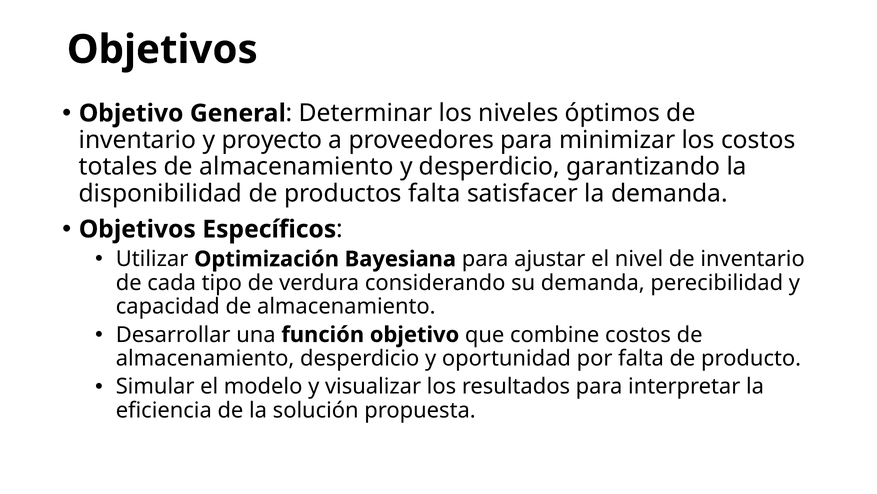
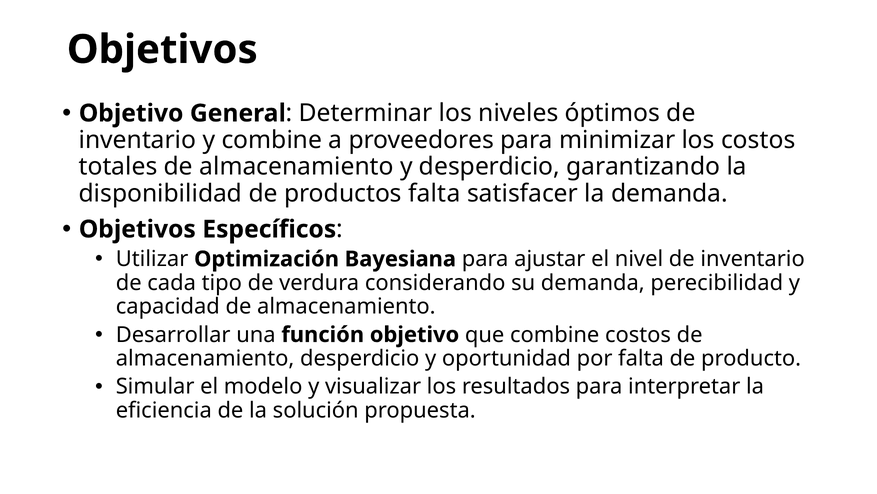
y proyecto: proyecto -> combine (272, 140)
